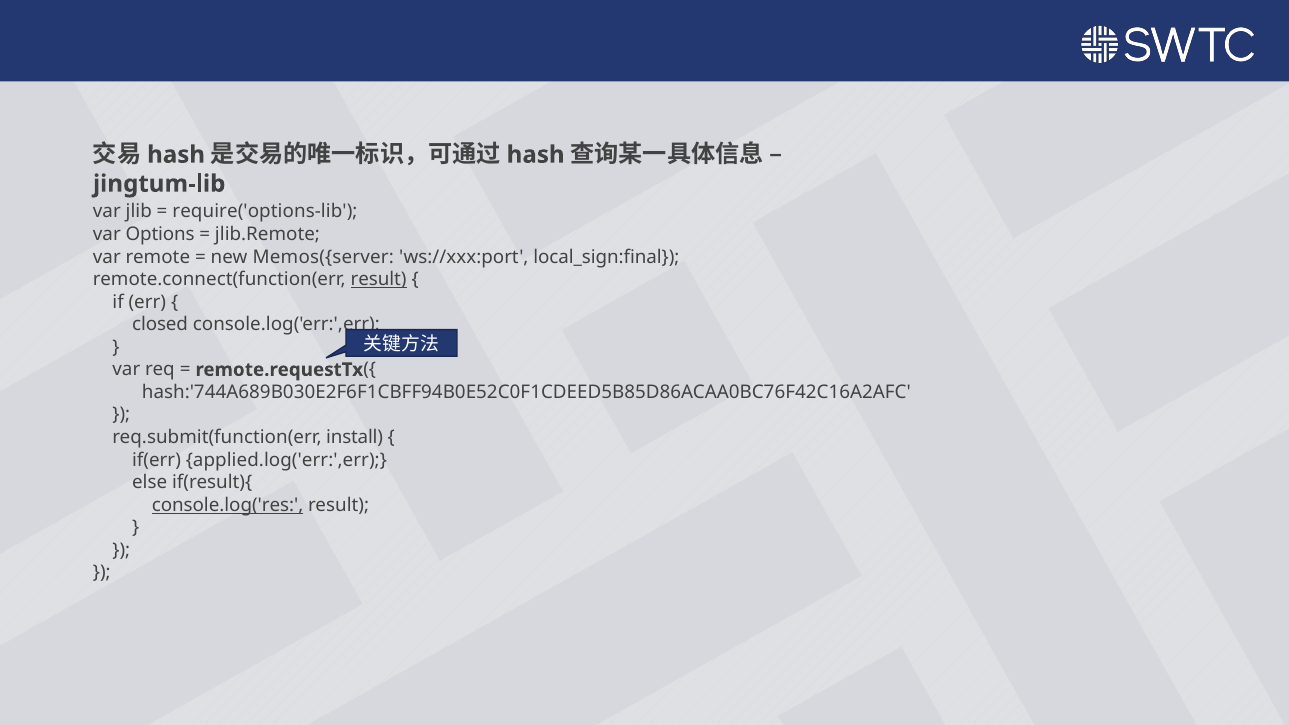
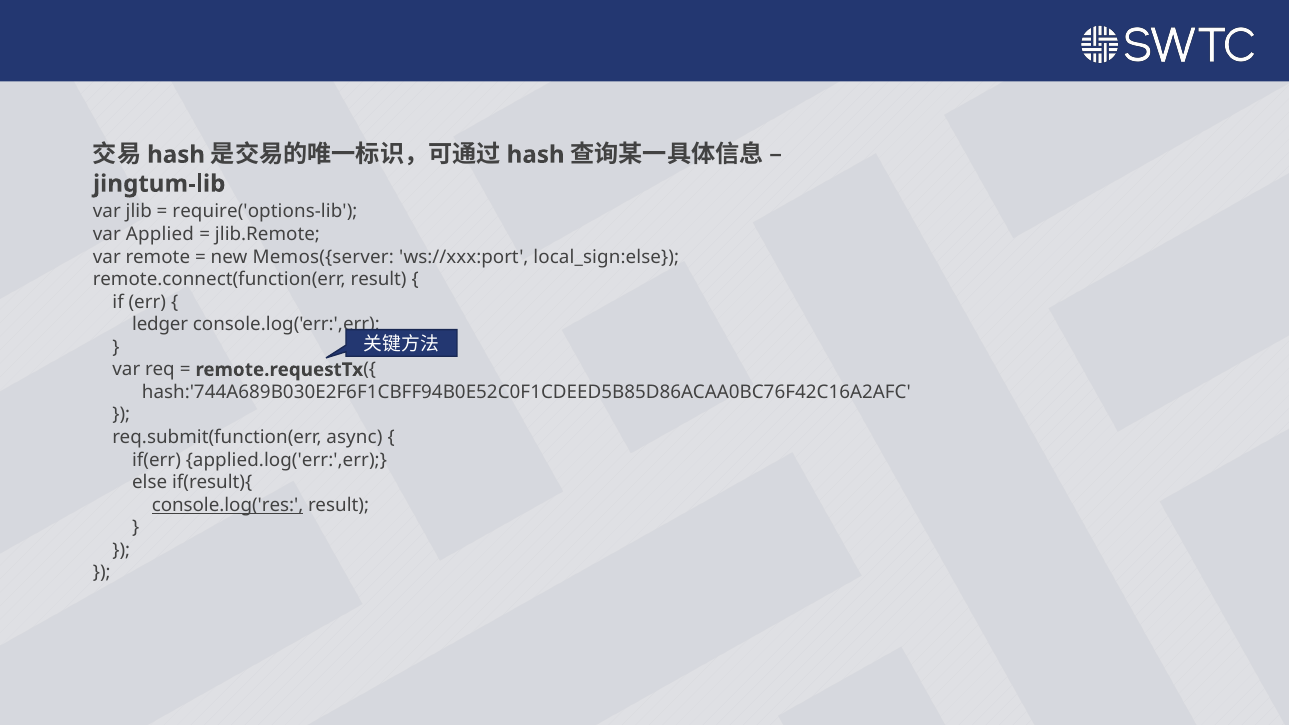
Options: Options -> Applied (160, 234)
local_sign:final: local_sign:final -> local_sign:else (606, 257)
result underline: present -> none (379, 279)
closed: closed -> ledger (160, 325)
install: install -> async (354, 437)
